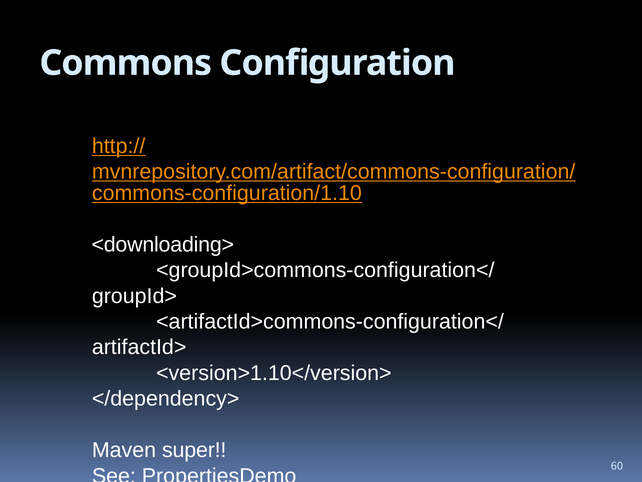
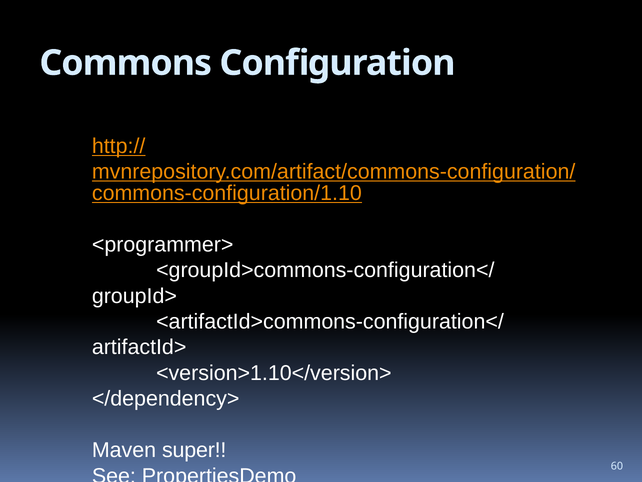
<downloading>: <downloading> -> <programmer> (163, 244)
